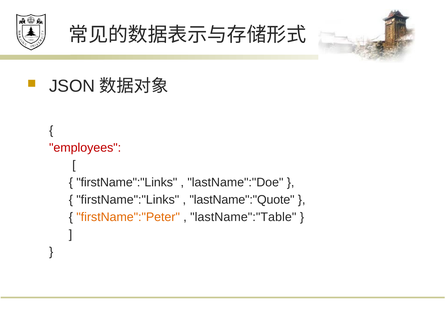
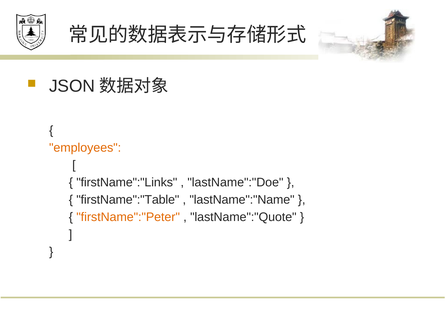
employees colour: red -> orange (85, 148)
firstName":"Links: firstName":"Links -> firstName":"Table (128, 199)
lastName":"Quote: lastName":"Quote -> lastName":"Name (242, 199)
lastName":"Table: lastName":"Table -> lastName":"Quote (243, 217)
